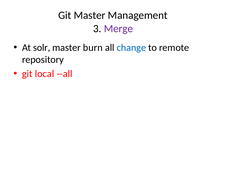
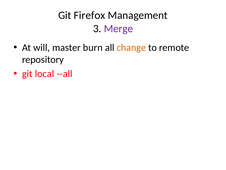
Git Master: Master -> Firefox (90, 15)
solr: solr -> will (42, 47)
change colour: blue -> orange (131, 47)
